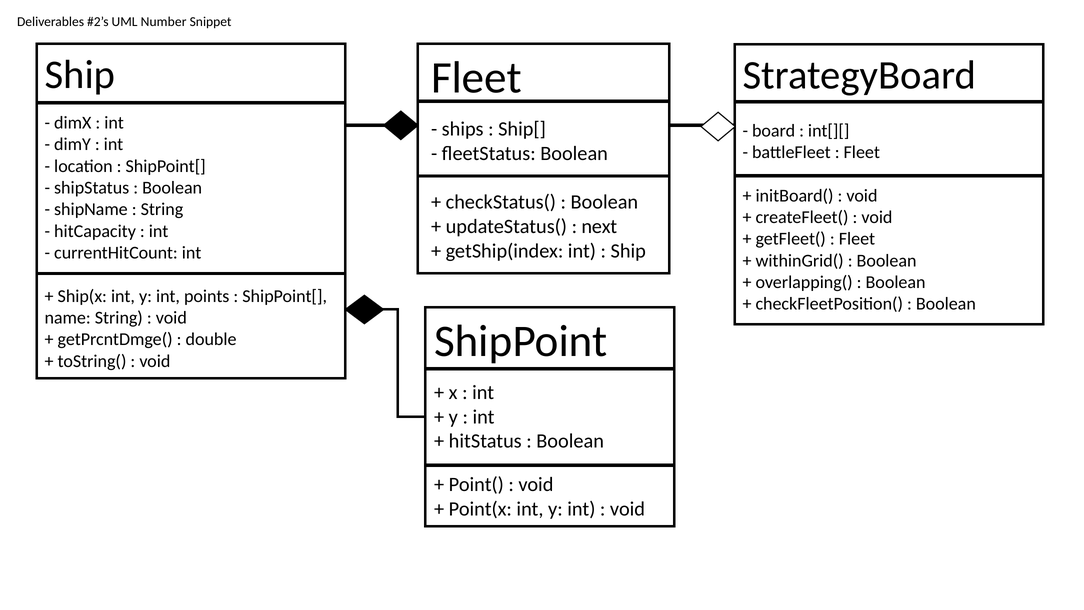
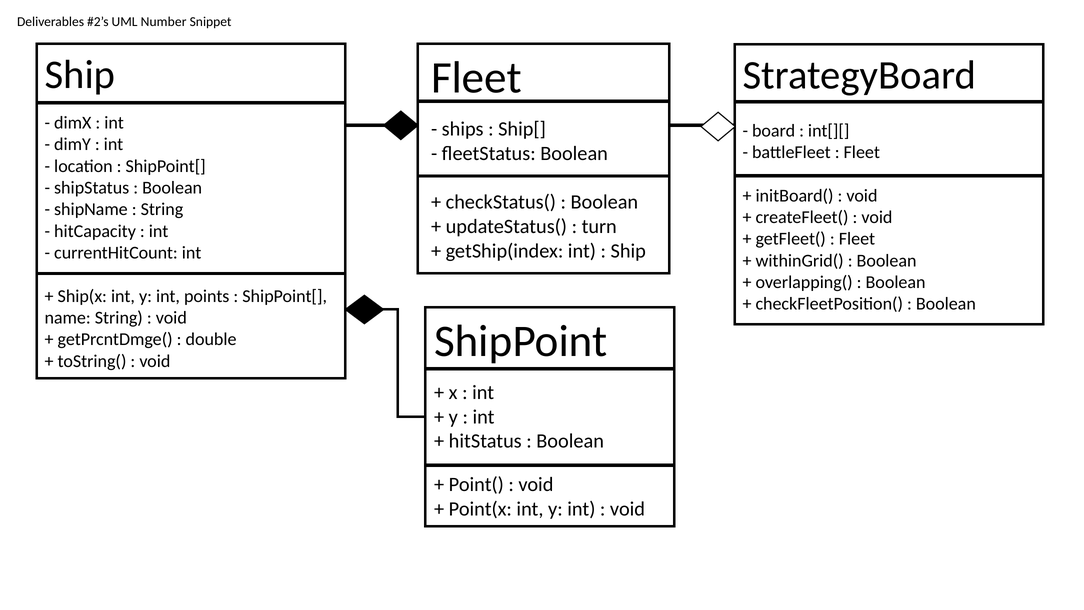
next: next -> turn (599, 227)
